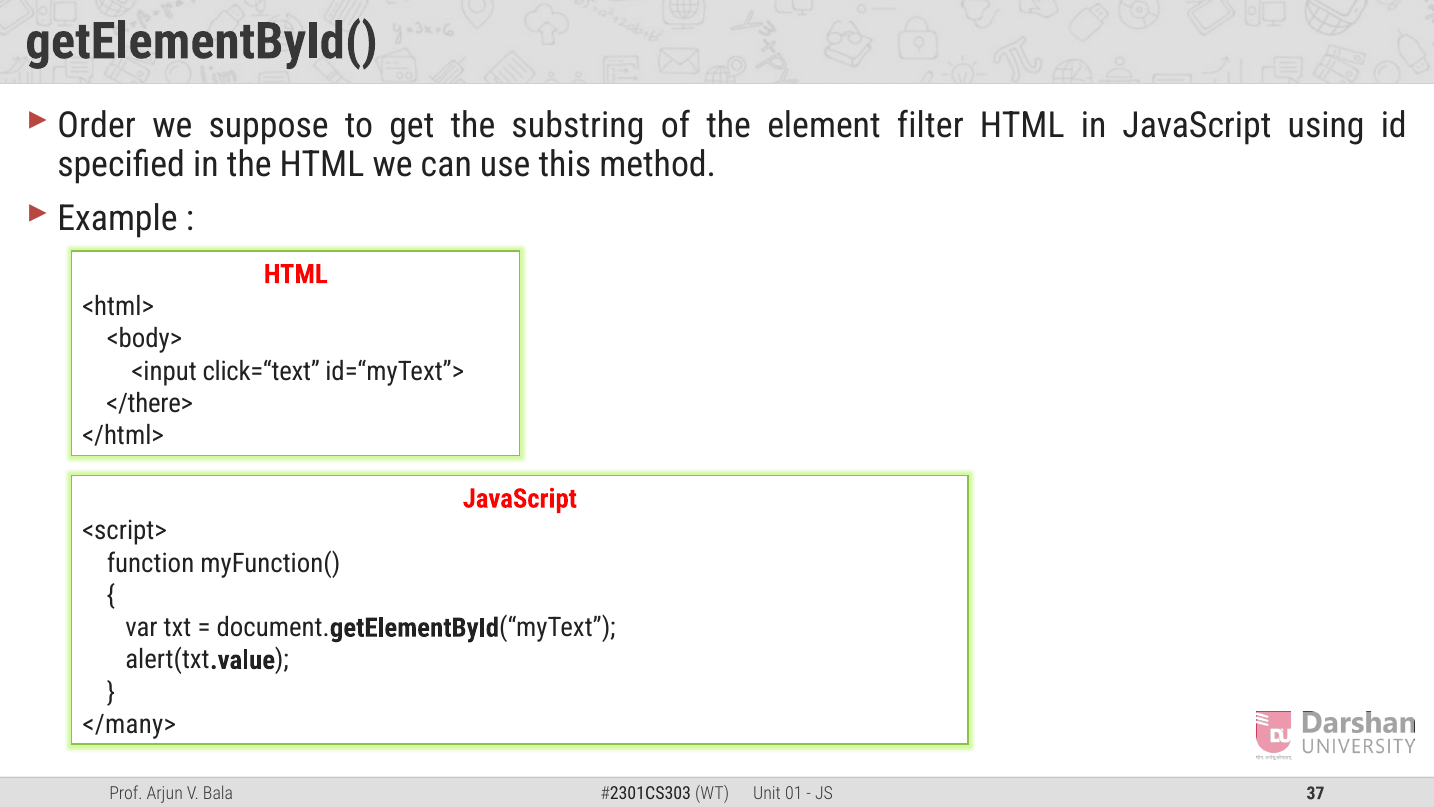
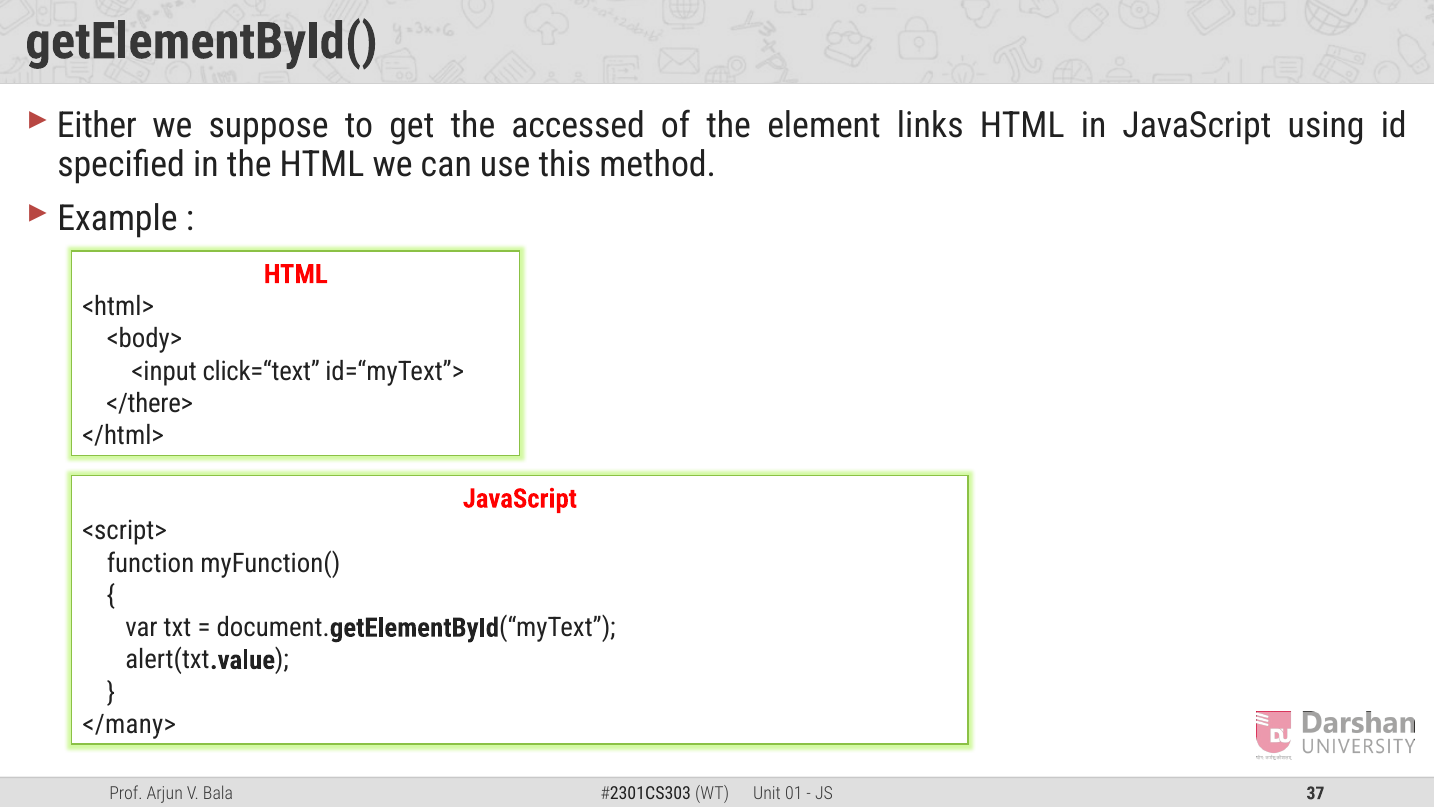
Order: Order -> Either (97, 126)
substring: substring -> accessed (578, 126)
filter: filter -> links (930, 126)
